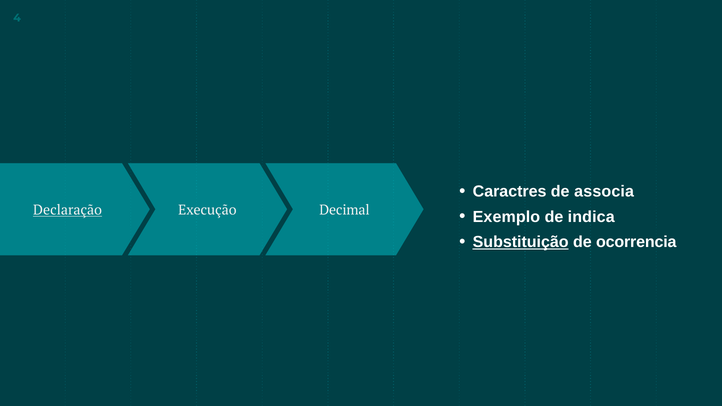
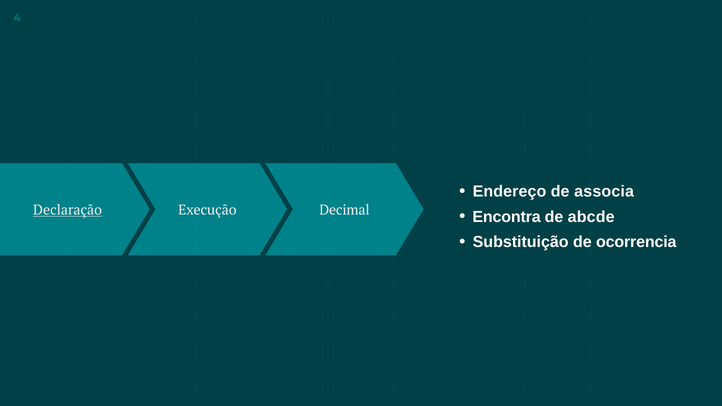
Caractres: Caractres -> Endereço (510, 192)
Exemplo: Exemplo -> Encontra (507, 217)
indica: indica -> abcde (591, 217)
Substituição underline: present -> none (521, 242)
